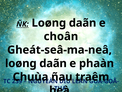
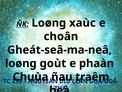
ÑK Loøng daãn: daãn -> xaùc (82, 23)
daãn: daãn -> goùt (53, 63)
